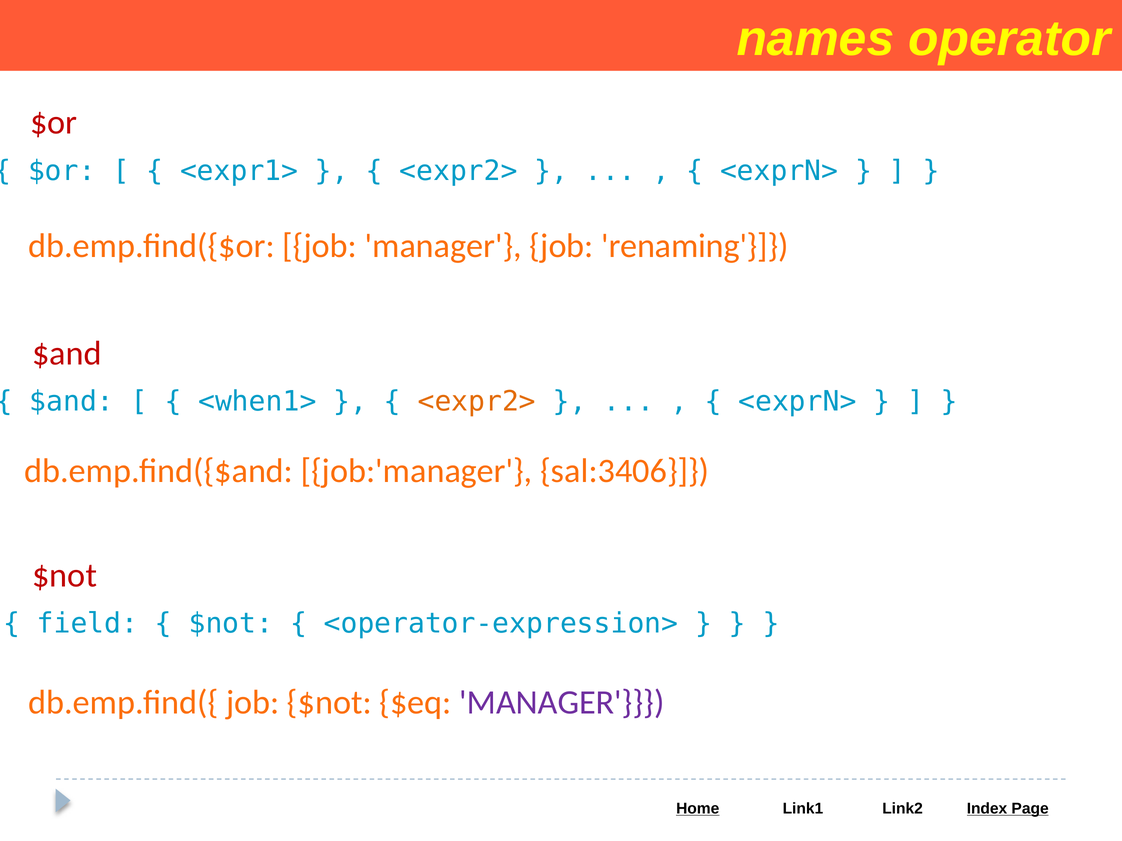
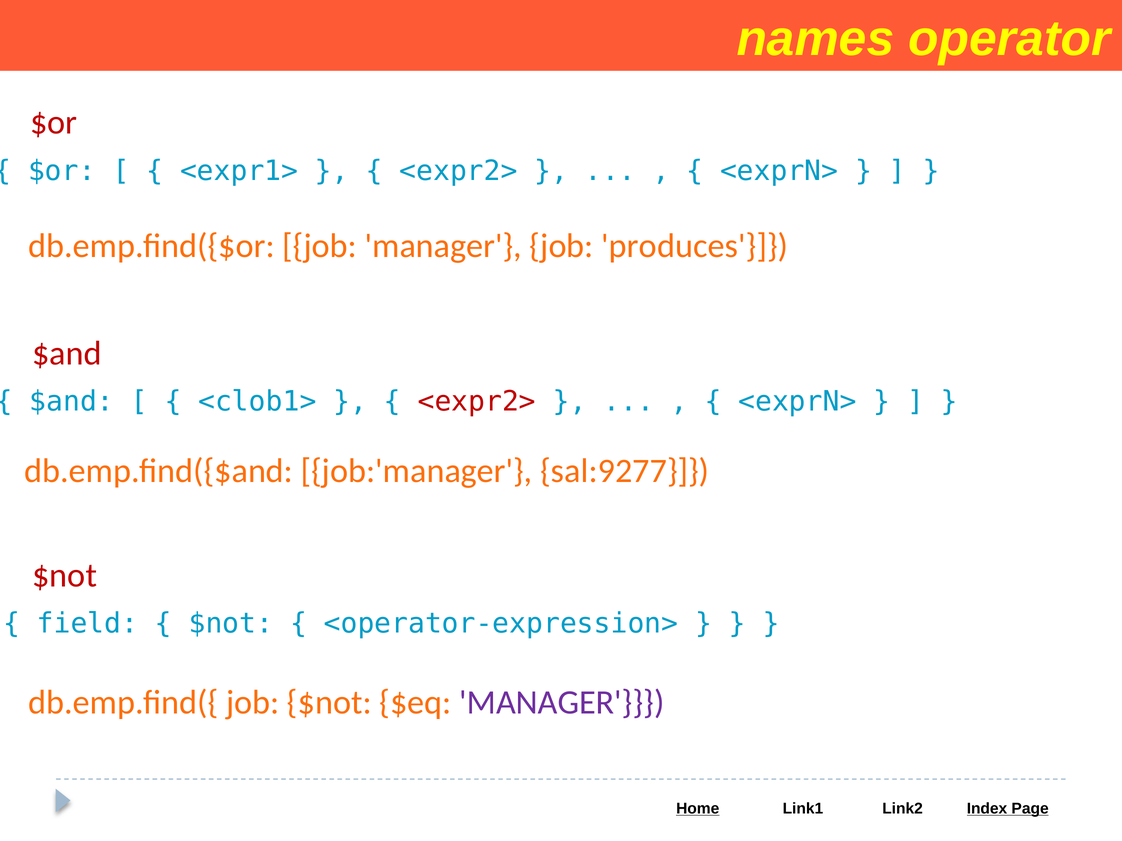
renaming: renaming -> produces (695, 246)
<when1>: <when1> -> <clob1> (257, 402)
<expr2> colour: orange -> red (477, 402)
sal:3406: sal:3406 -> sal:9277 (625, 471)
